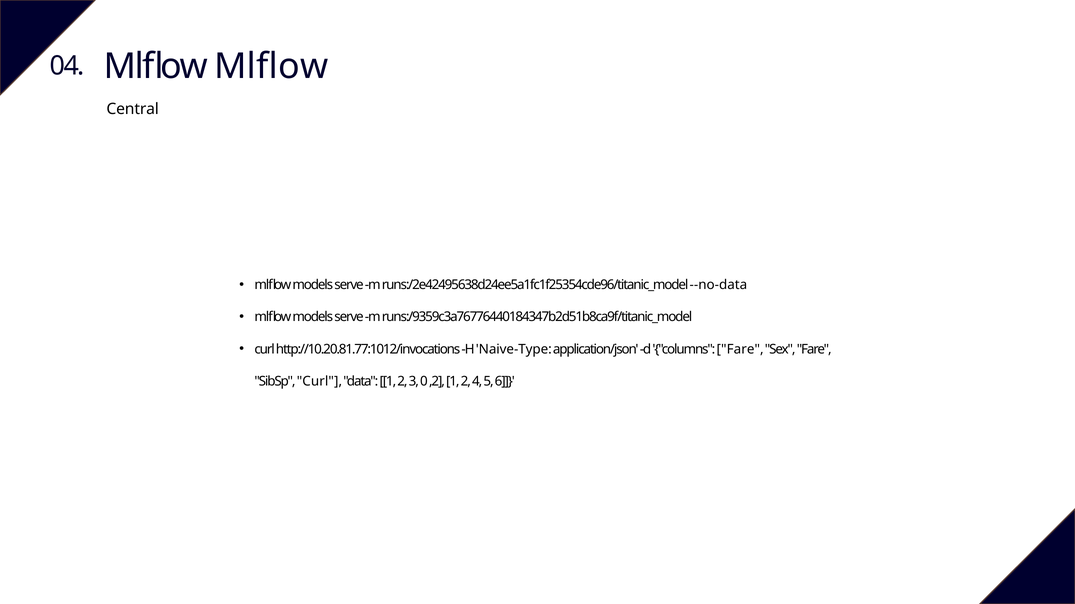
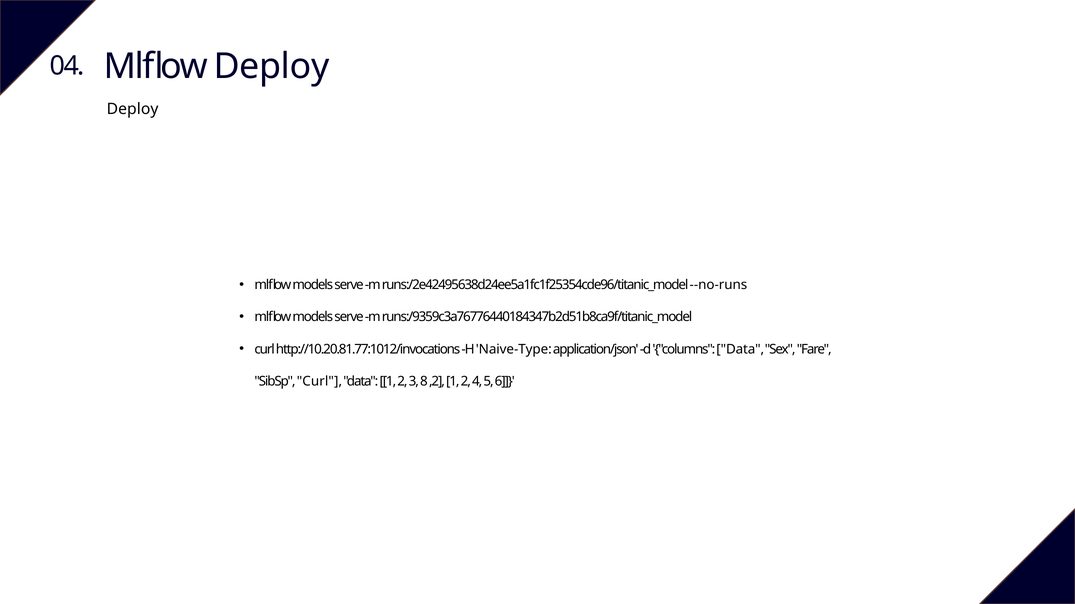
Mlflow Mlflow: Mlflow -> Deploy (271, 67)
Central: Central -> Deploy (133, 109)
--no-data: --no-data -> --no-runs (718, 285)
columns Fare: Fare -> Data (740, 350)
0: 0 -> 8 (424, 382)
